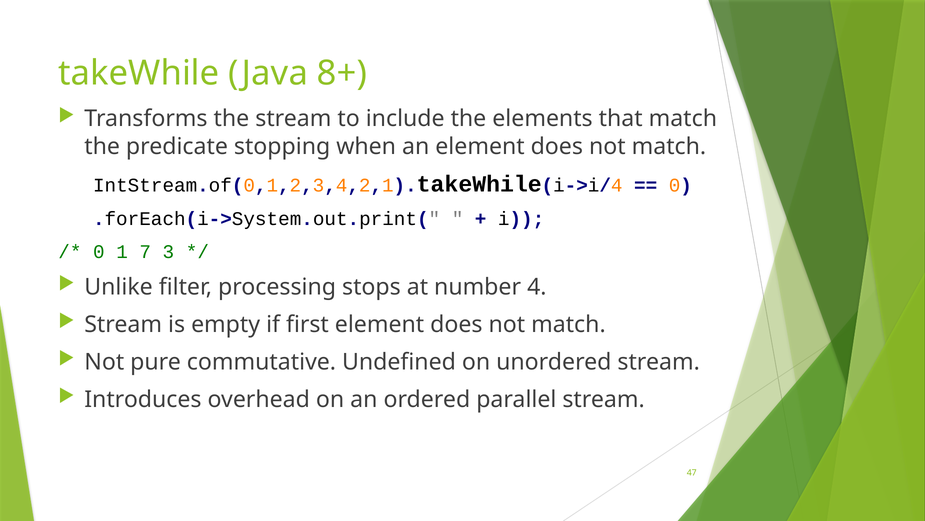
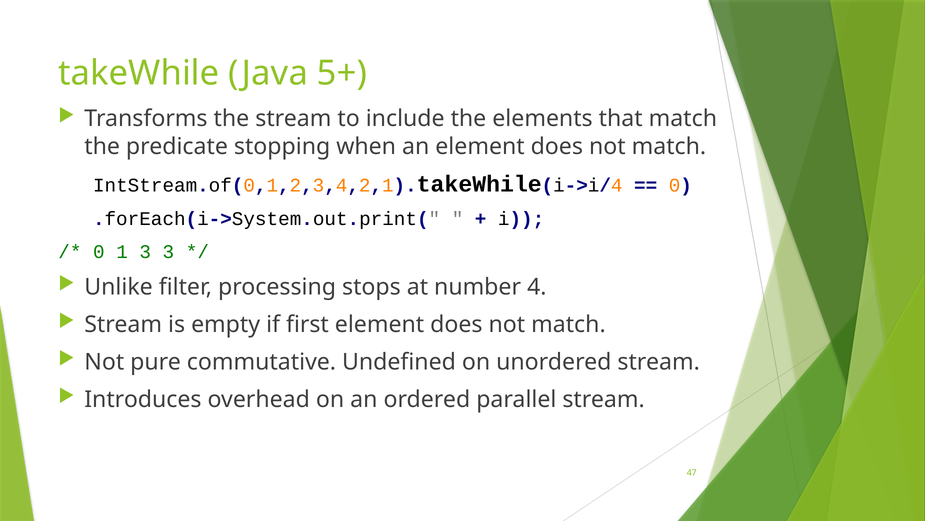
8+: 8+ -> 5+ (342, 73)
1 7: 7 -> 3 (145, 251)
